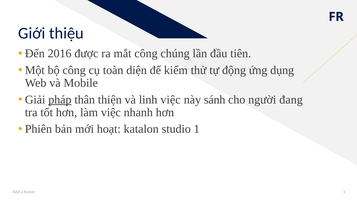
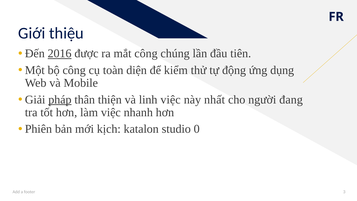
2016 underline: none -> present (60, 53)
sánh: sánh -> nhất (215, 99)
hoạt: hoạt -> kịch (109, 129)
1: 1 -> 0 (197, 129)
